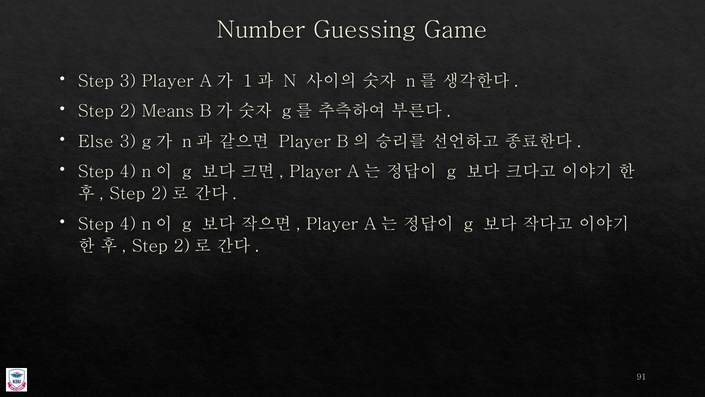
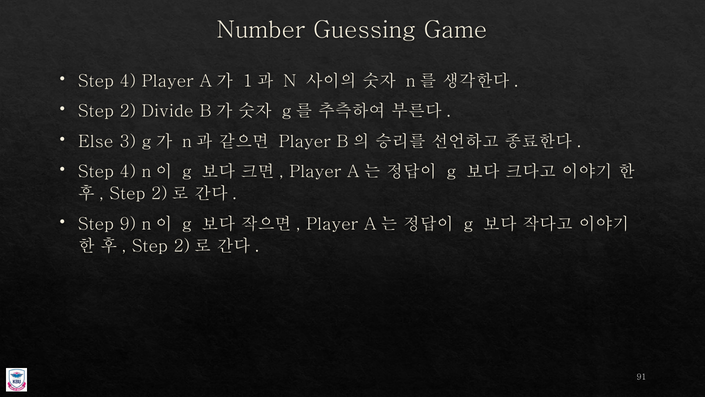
3: 3 -> 4 (128, 81)
Means: Means -> Divide (168, 111)
4: 4 -> 9 (128, 224)
